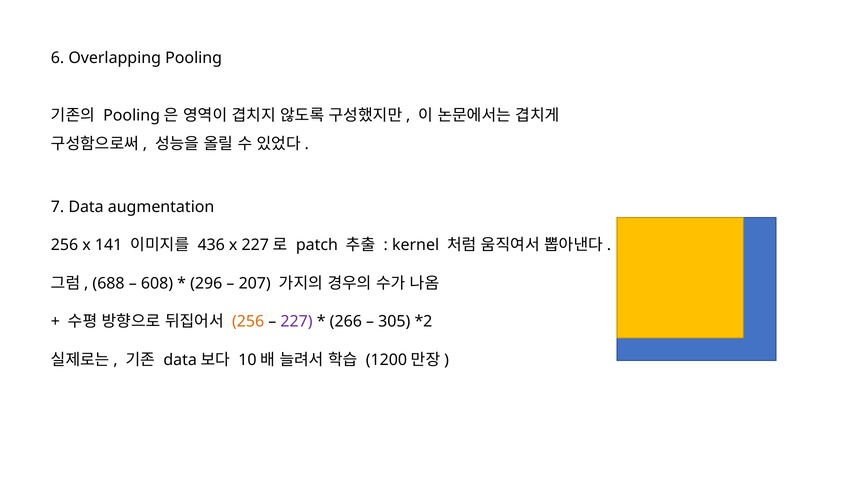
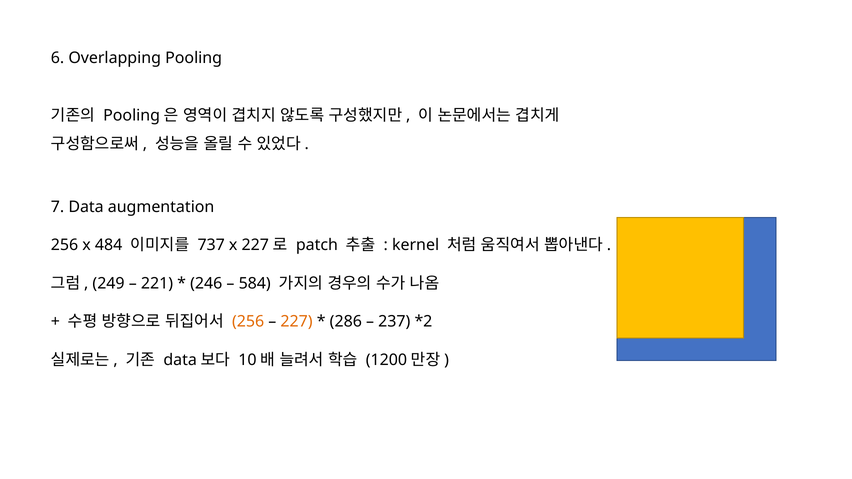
141: 141 -> 484 (109, 245)
436: 436 -> 737 (211, 245)
688: 688 -> 249 (109, 284)
608: 608 -> 221 (157, 284)
296: 296 -> 246 (206, 284)
207: 207 -> 584 (255, 284)
227 colour: purple -> orange (297, 322)
266: 266 -> 286 (346, 322)
305: 305 -> 237 (394, 322)
